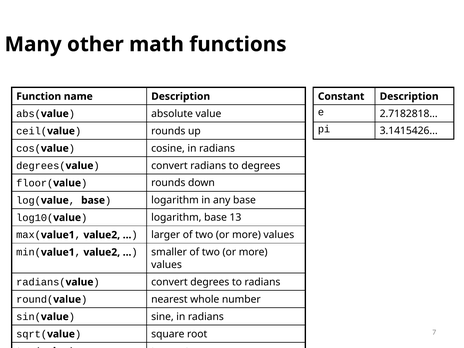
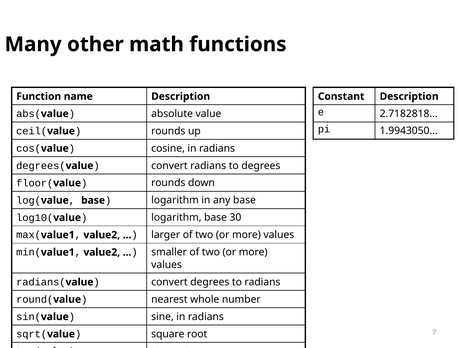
3.1415426: 3.1415426 -> 1.9943050 (409, 131)
13: 13 -> 30 (235, 218)
